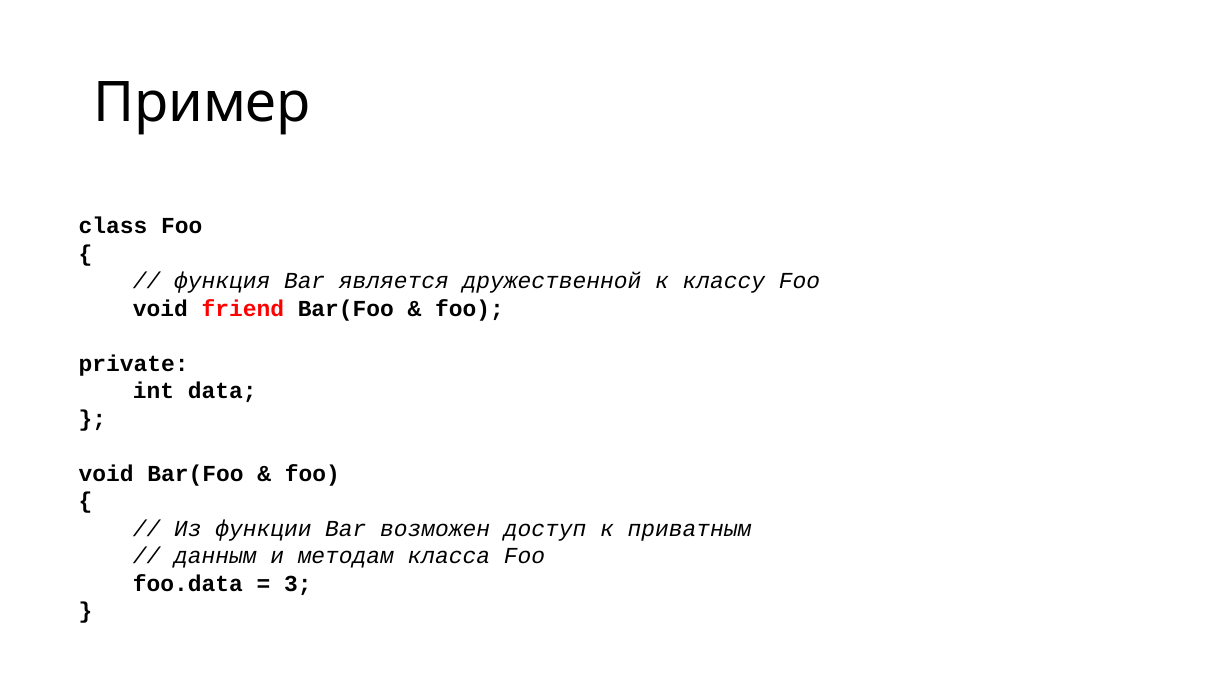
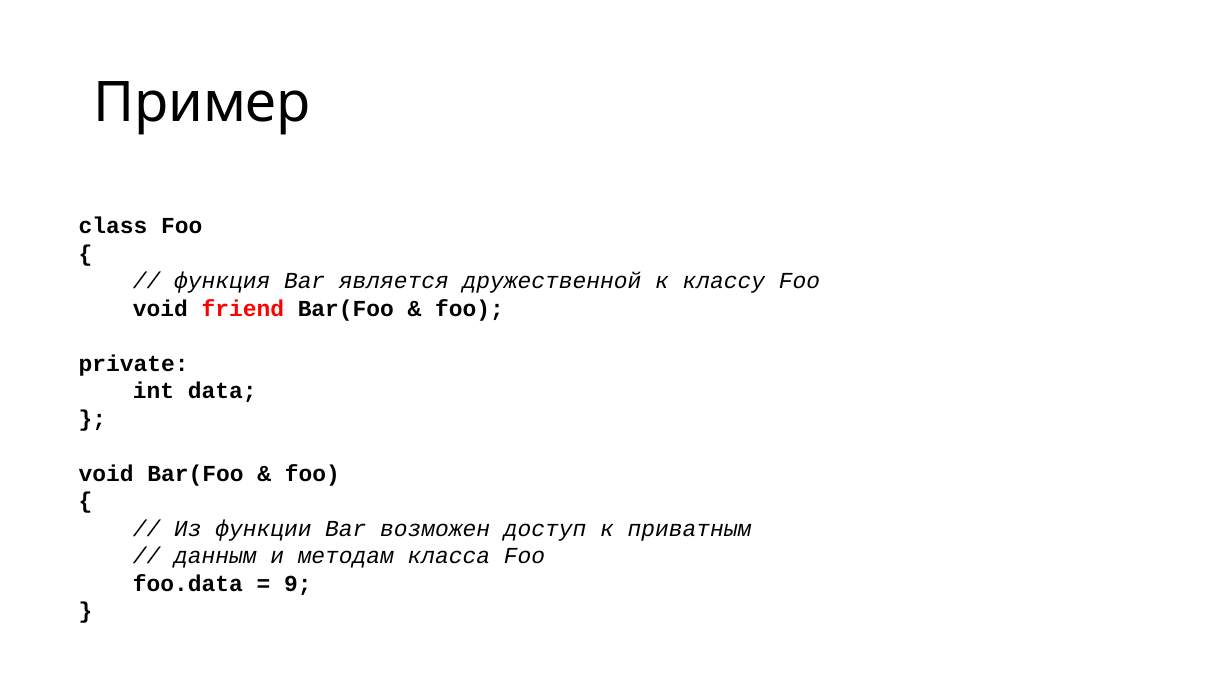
3: 3 -> 9 (298, 584)
